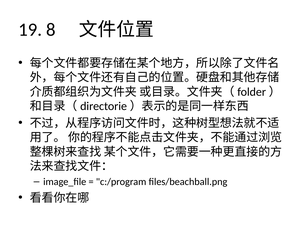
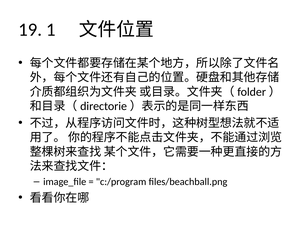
8: 8 -> 1 (51, 30)
